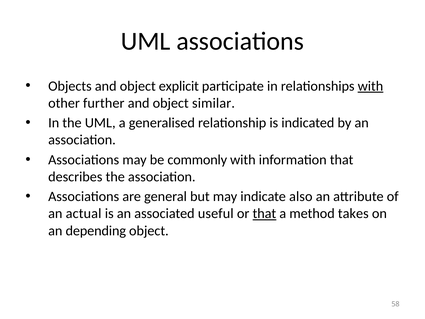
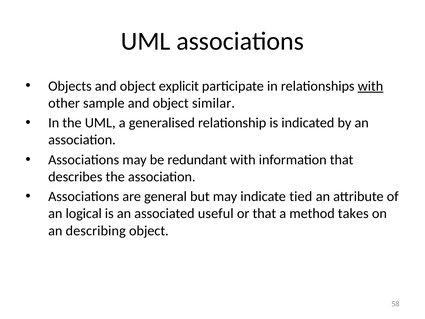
further: further -> sample (104, 103)
commonly: commonly -> redundant (197, 160)
also: also -> tied (301, 196)
actual: actual -> logical (84, 213)
that underline: present -> none (264, 213)
depending: depending -> describing (96, 230)
